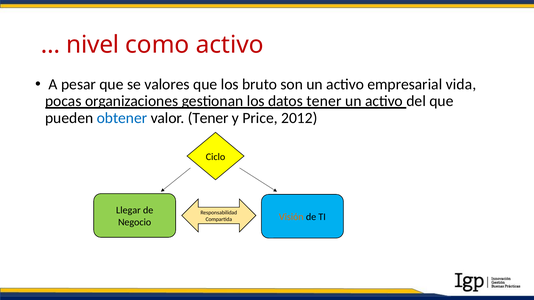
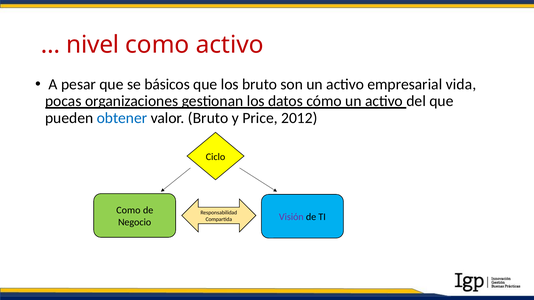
valores: valores -> básicos (167, 84)
datos tener: tener -> cómo (324, 101)
valor Tener: Tener -> Bruto (208, 118)
Llegar: Llegar -> Como (128, 210)
Visión colour: orange -> purple (291, 217)
